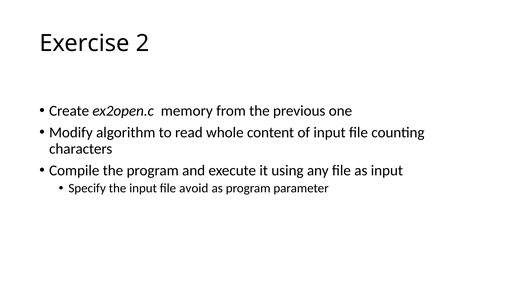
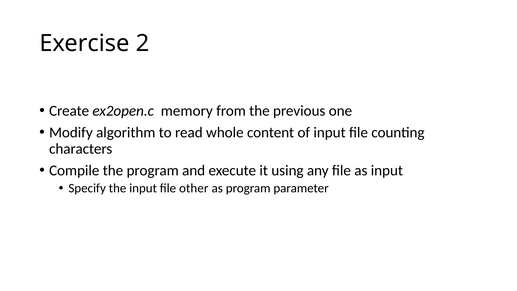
avoid: avoid -> other (194, 188)
